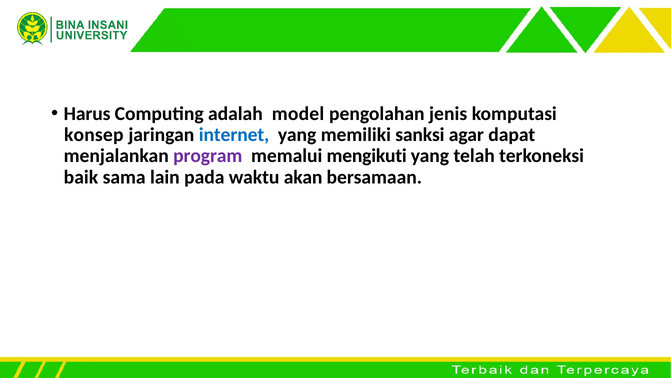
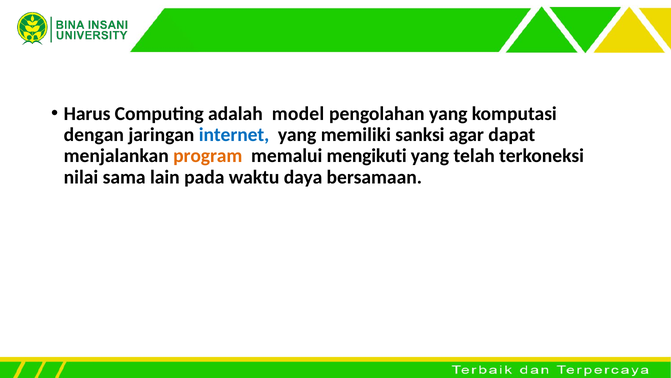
pengolahan jenis: jenis -> yang (448, 113)
konsep: konsep -> dengan (94, 135)
program colour: purple -> orange (208, 156)
baik: baik -> nilai (81, 177)
akan: akan -> daya (303, 177)
